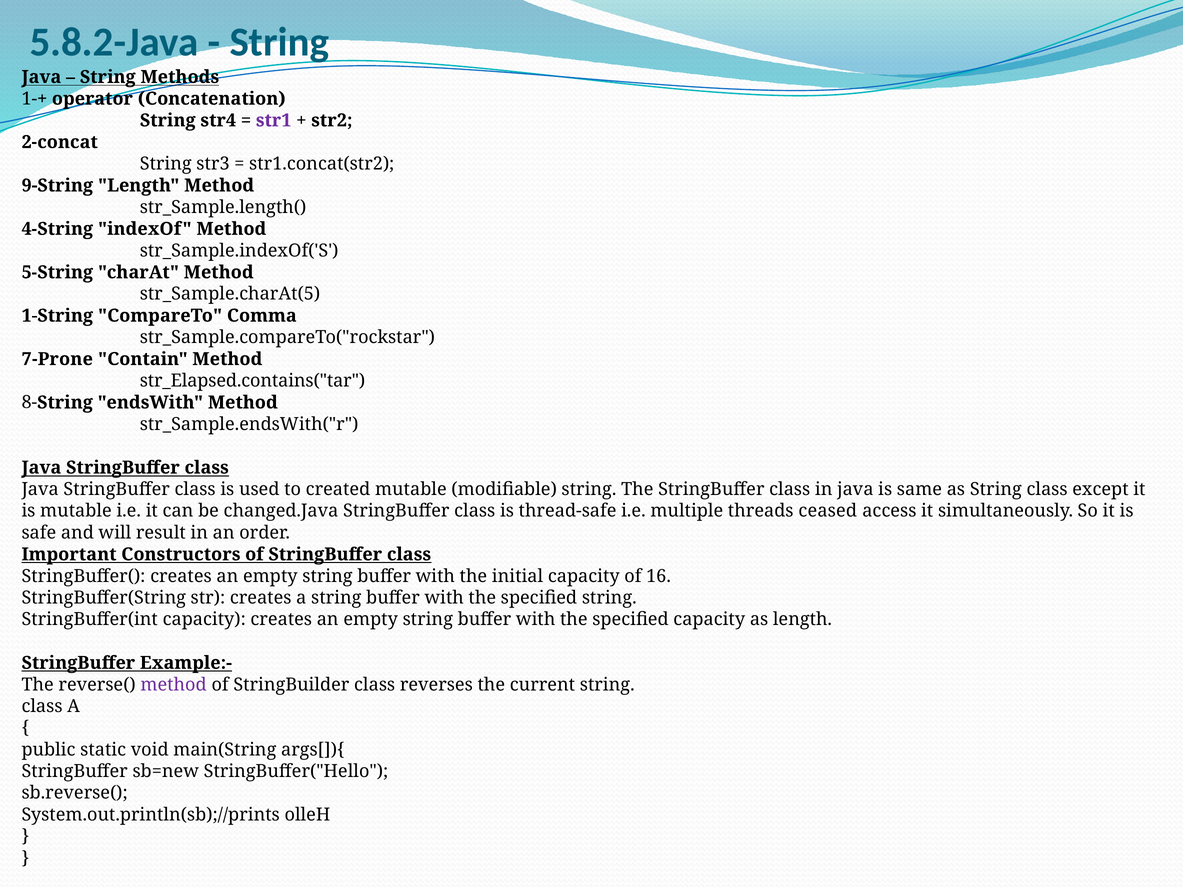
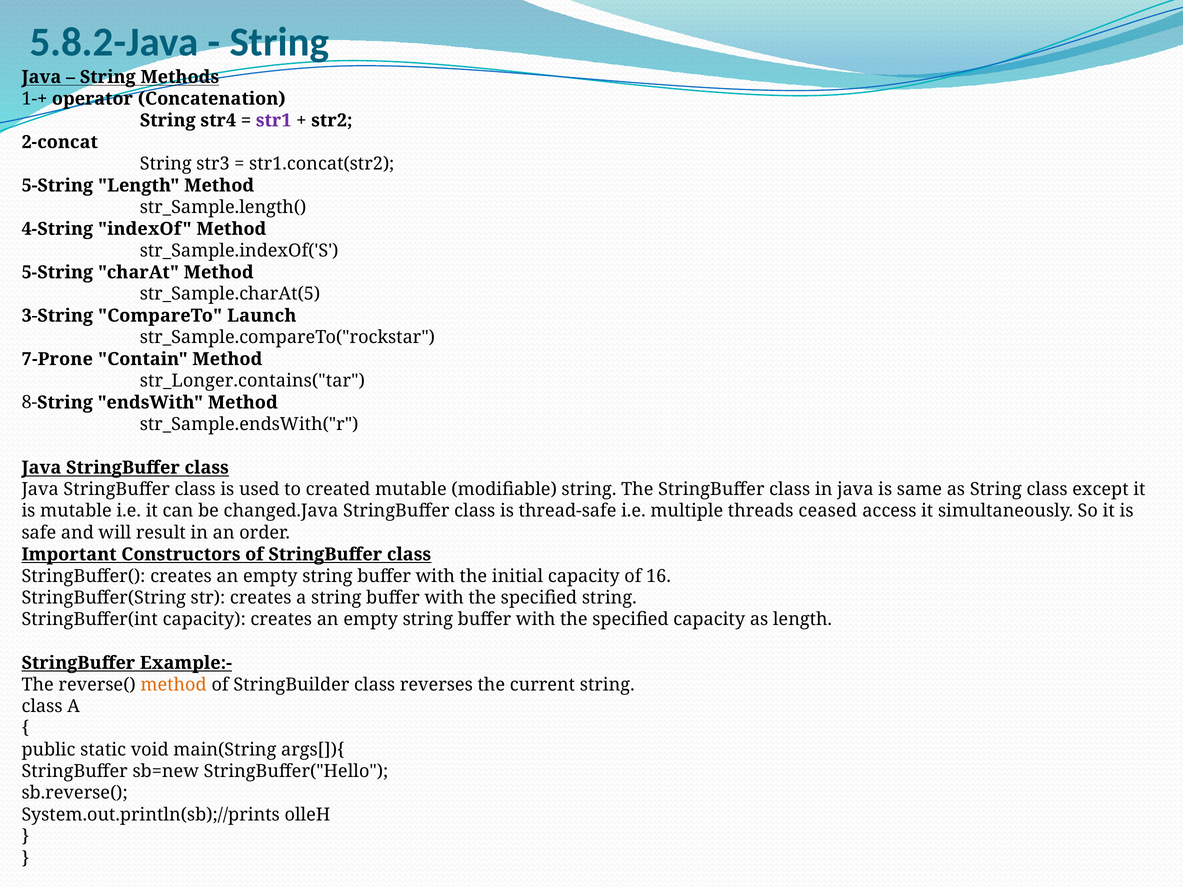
9-String: 9-String -> 5-String (57, 186)
1-String: 1-String -> 3-String (57, 316)
Comma: Comma -> Launch (262, 316)
str_Elapsed.contains("tar: str_Elapsed.contains("tar -> str_Longer.contains("tar (252, 381)
method colour: purple -> orange (174, 685)
